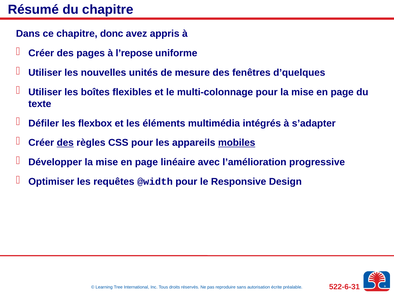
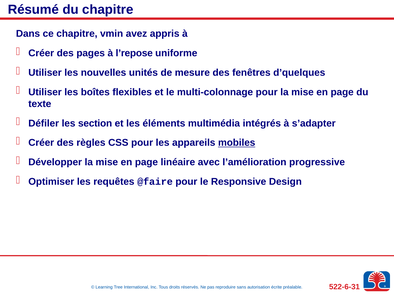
donc: donc -> vmin (112, 34)
flexbox: flexbox -> section (95, 123)
des underline: present -> none (65, 143)
@width: @width -> @faire (155, 182)
